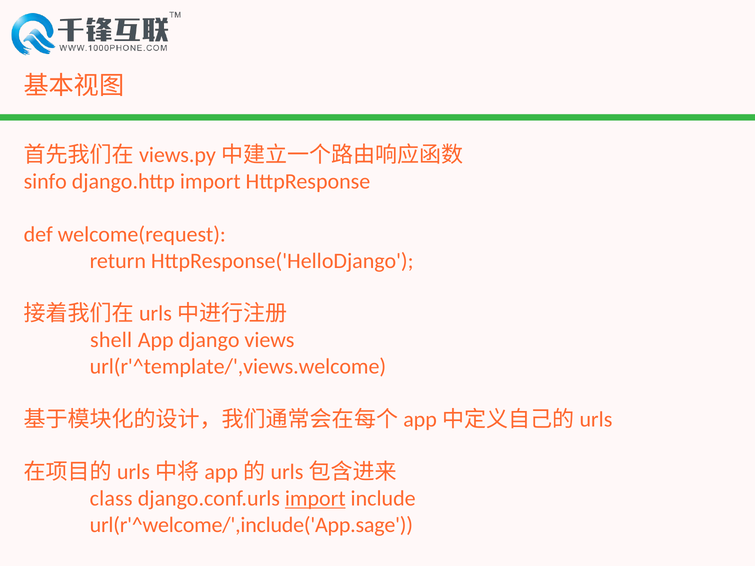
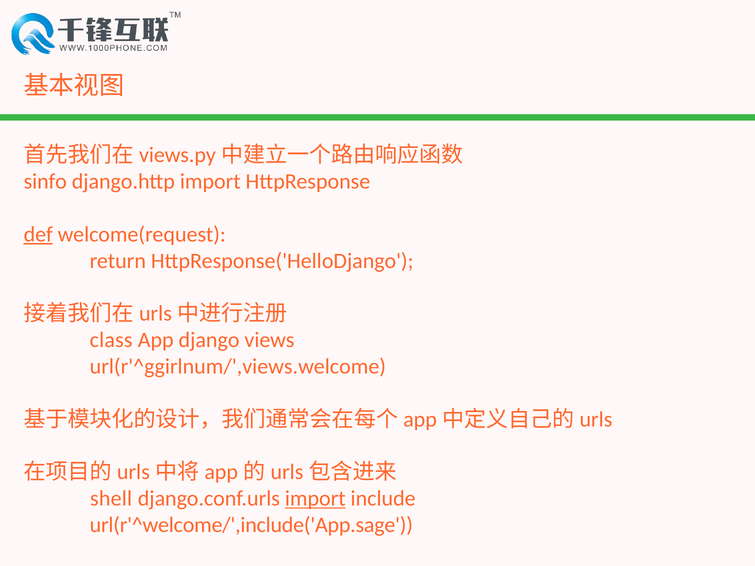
def underline: none -> present (38, 235)
shell: shell -> class (111, 340)
url(r'^template/',views.welcome: url(r'^template/',views.welcome -> url(r'^ggirlnum/',views.welcome (238, 367)
class: class -> shell (111, 499)
